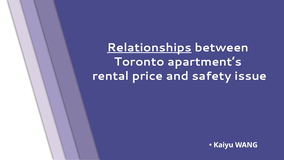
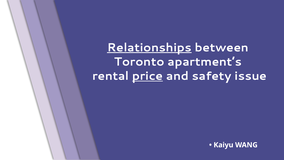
price underline: none -> present (148, 76)
